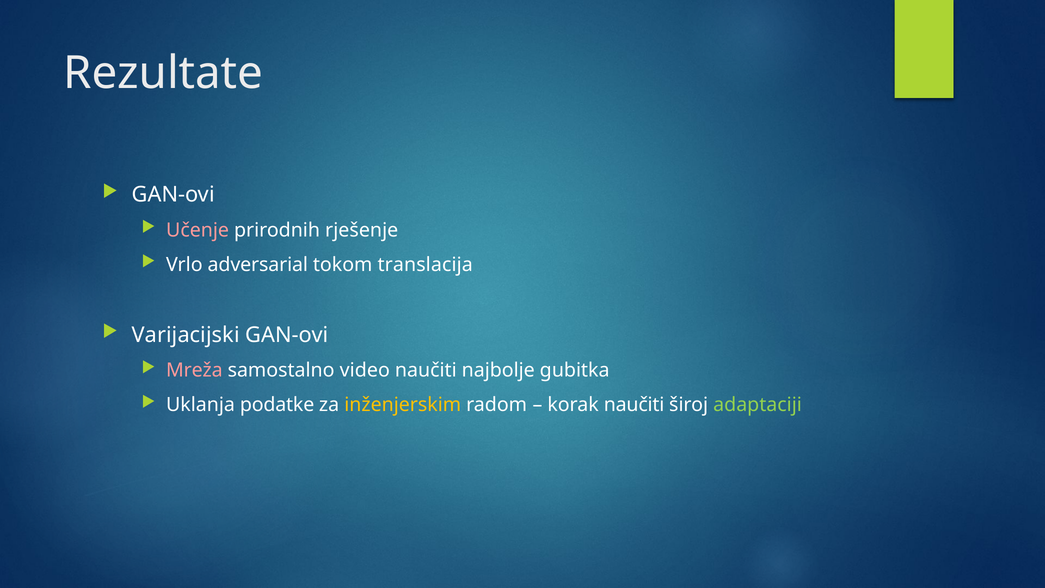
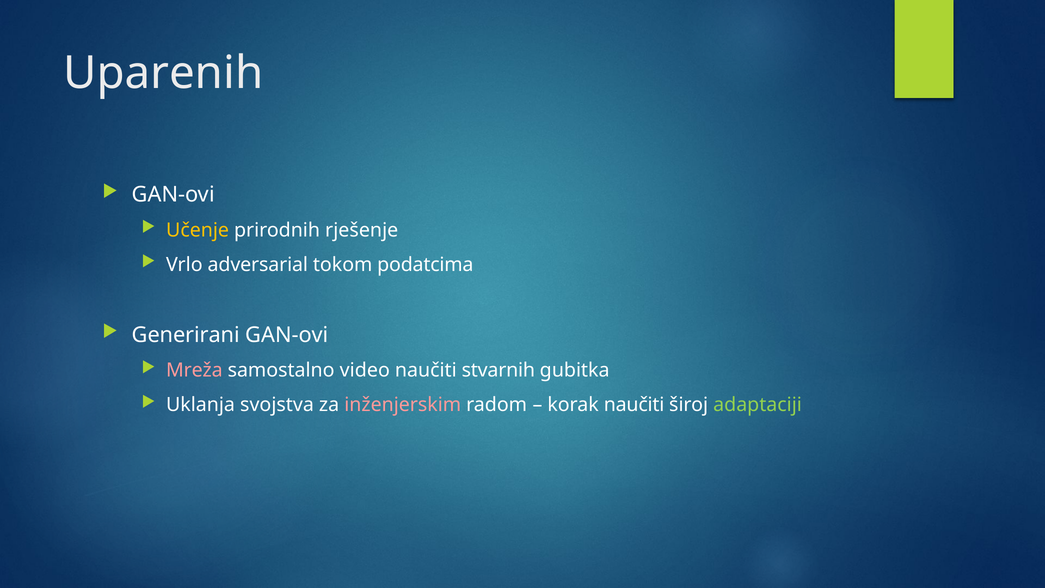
Rezultate: Rezultate -> Uparenih (163, 73)
Učenje colour: pink -> yellow (198, 230)
translacija: translacija -> podatcima (425, 264)
Varijacijski: Varijacijski -> Generirani (186, 335)
najbolje: najbolje -> stvarnih (498, 370)
podatke: podatke -> svojstva (277, 405)
inženjerskim colour: yellow -> pink (403, 405)
